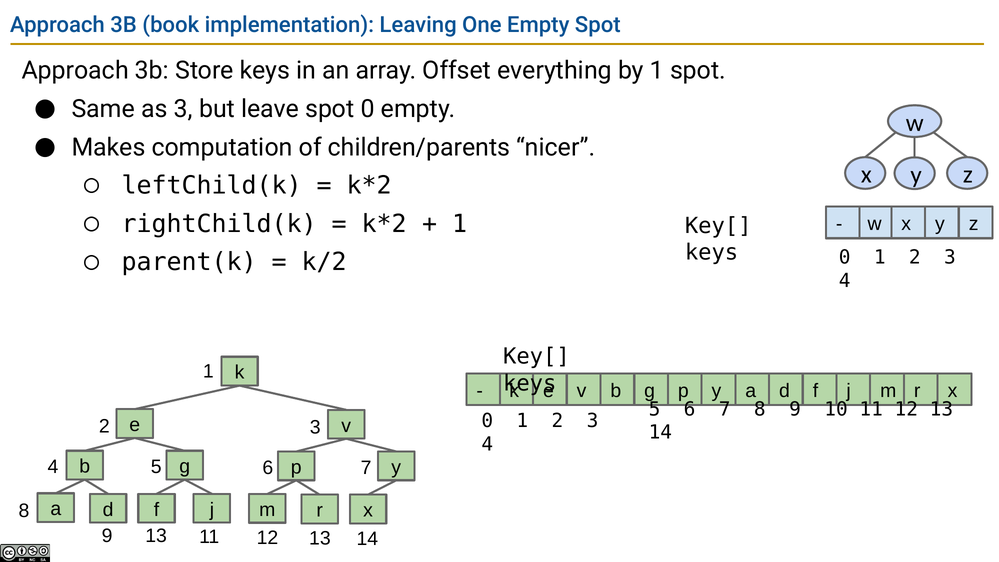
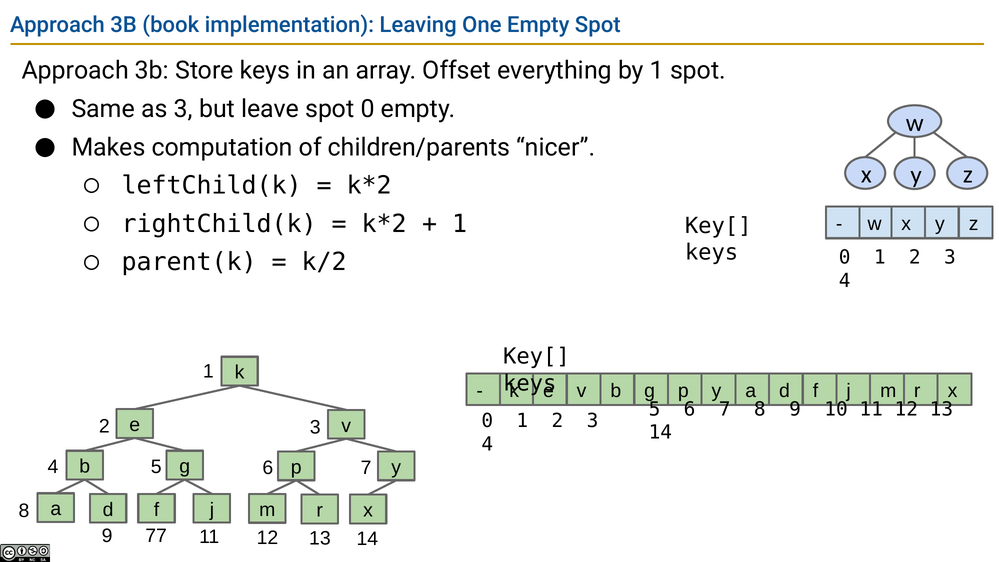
9 13: 13 -> 77 (156, 536)
